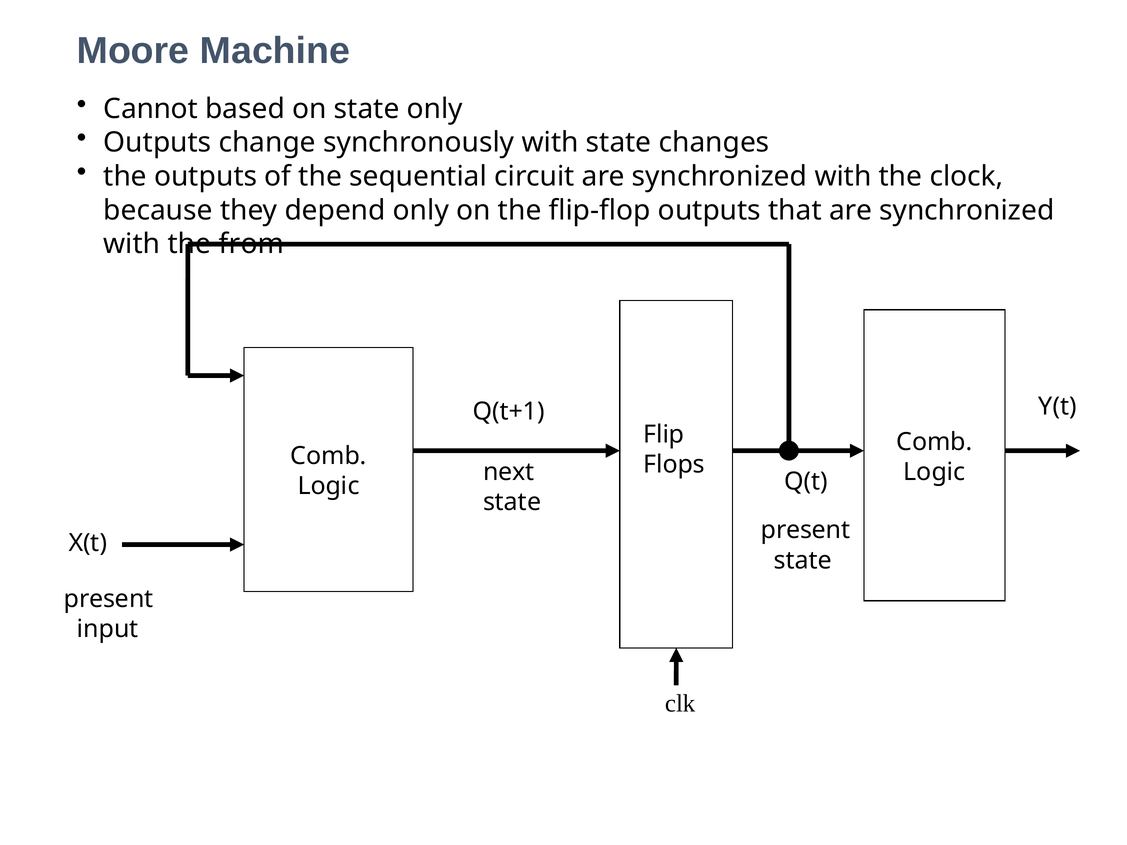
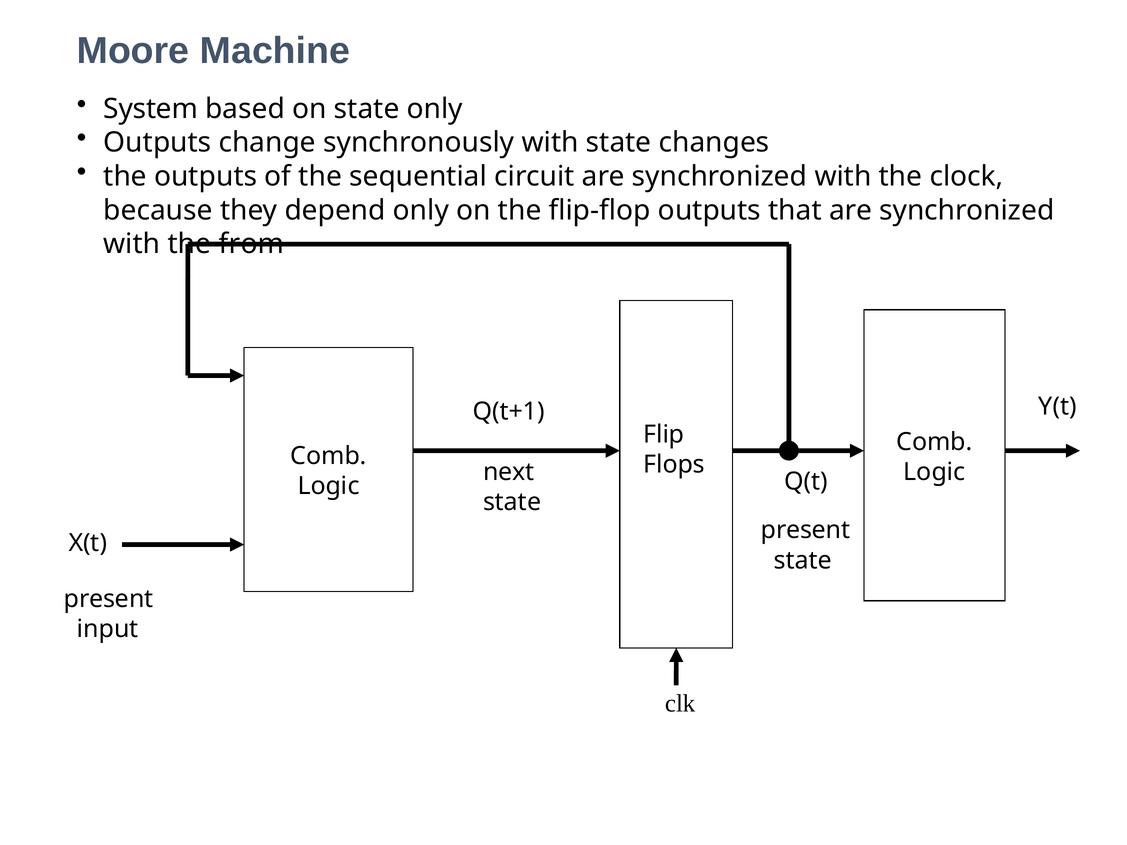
Cannot: Cannot -> System (151, 109)
